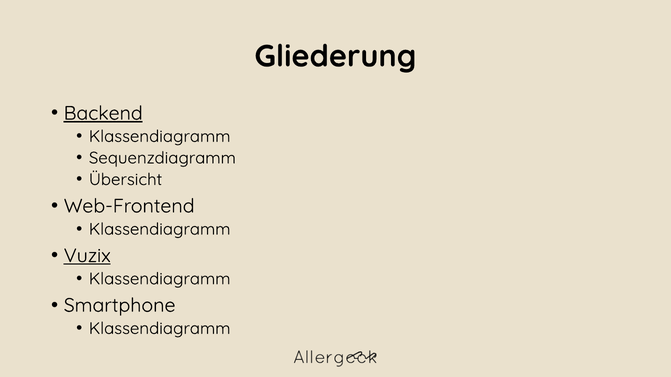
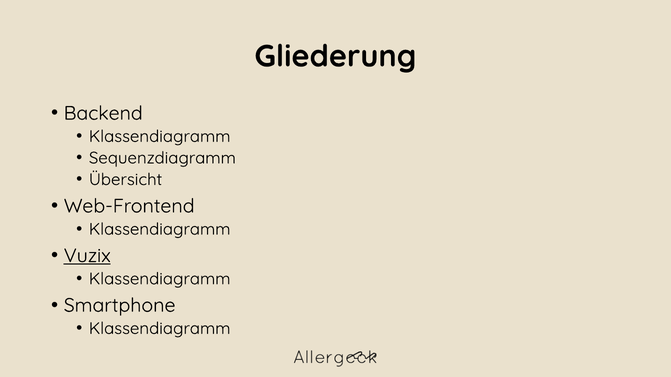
Backend underline: present -> none (103, 113)
